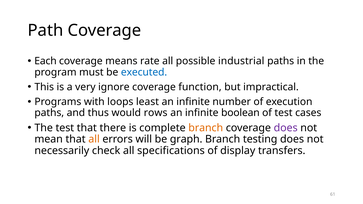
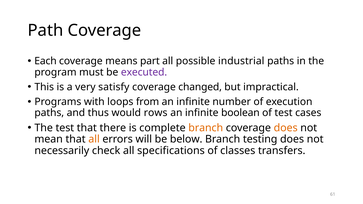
rate: rate -> part (150, 61)
executed colour: blue -> purple (144, 72)
ignore: ignore -> satisfy (114, 87)
function: function -> changed (200, 87)
least: least -> from (148, 102)
does colour: purple -> orange (286, 128)
graph: graph -> below (186, 139)
display: display -> classes (238, 151)
